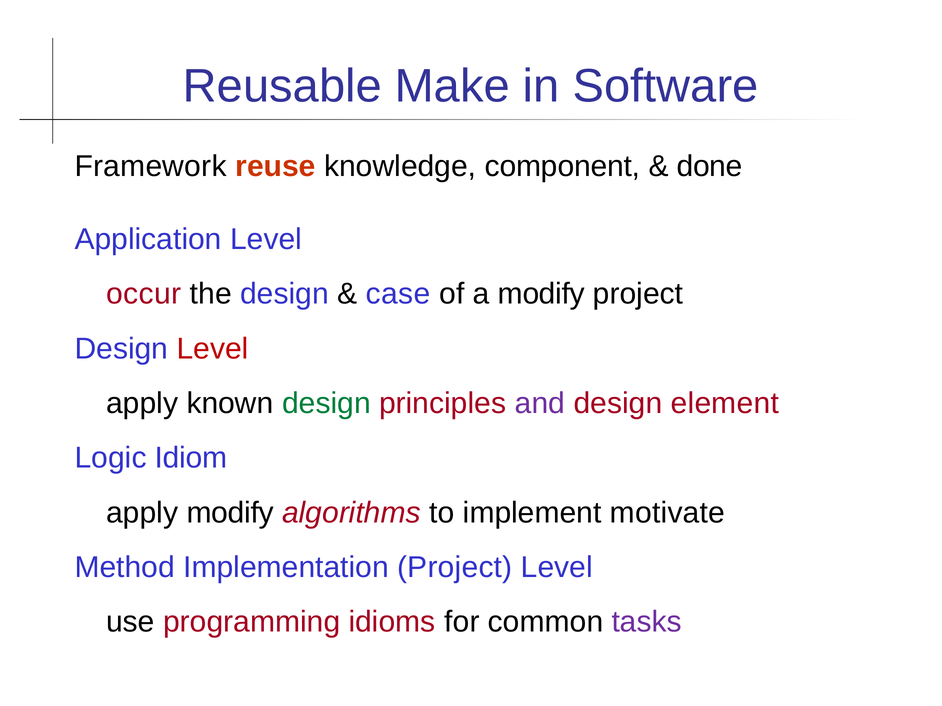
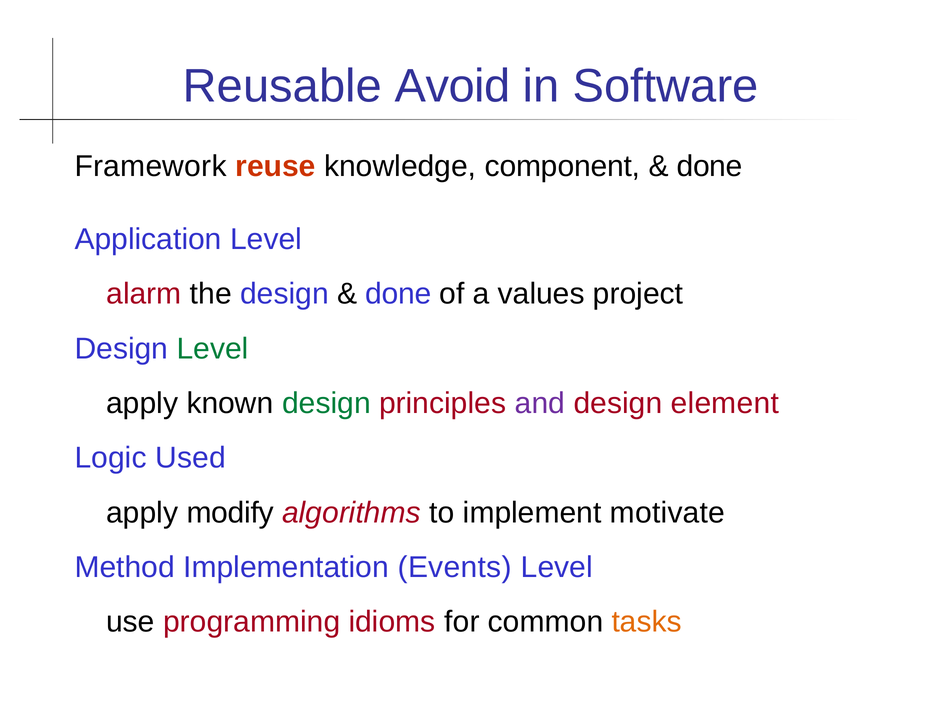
Make: Make -> Avoid (453, 86)
occur: occur -> alarm (144, 294)
case: case -> done (398, 294)
a modify: modify -> values (541, 294)
Level colour: red -> green (213, 349)
Idiom: Idiom -> Used (191, 458)
Implementation Project: Project -> Events (455, 568)
tasks colour: purple -> orange (647, 622)
